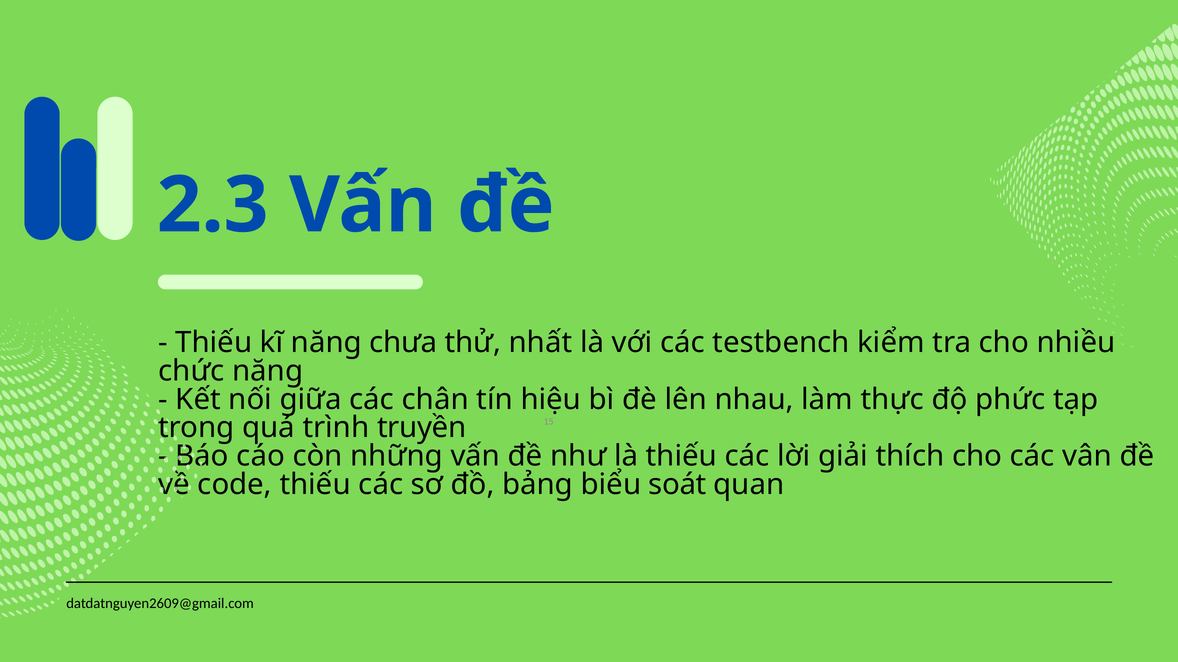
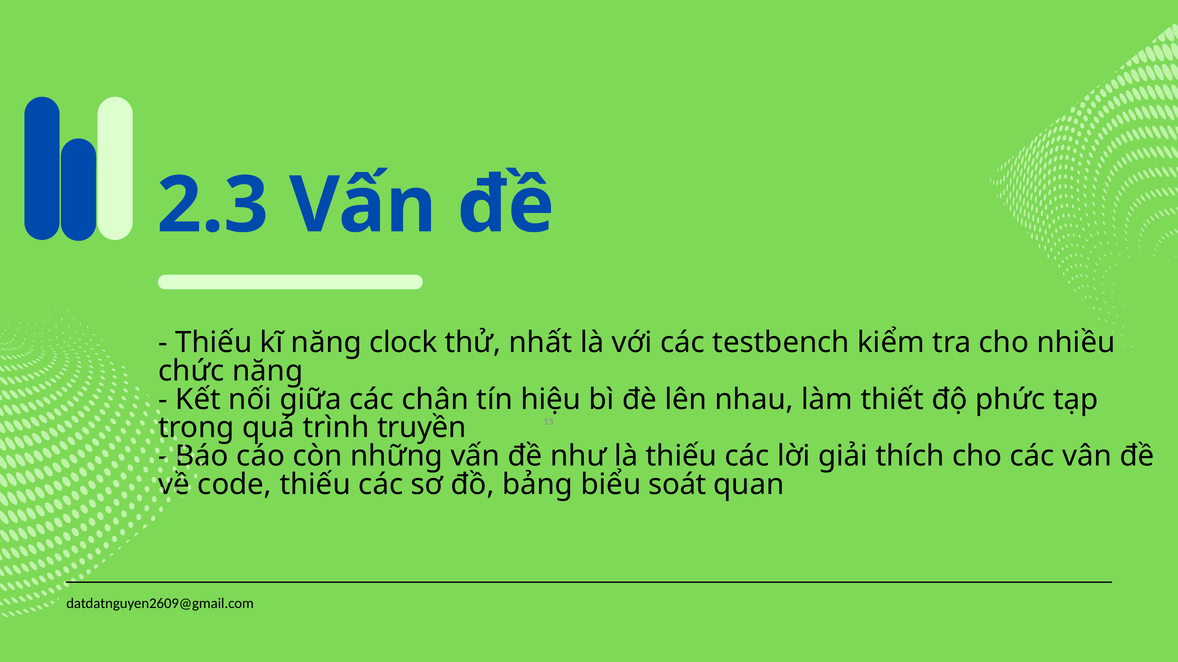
chưa: chưa -> clock (403, 343)
thực: thực -> thiết (892, 400)
